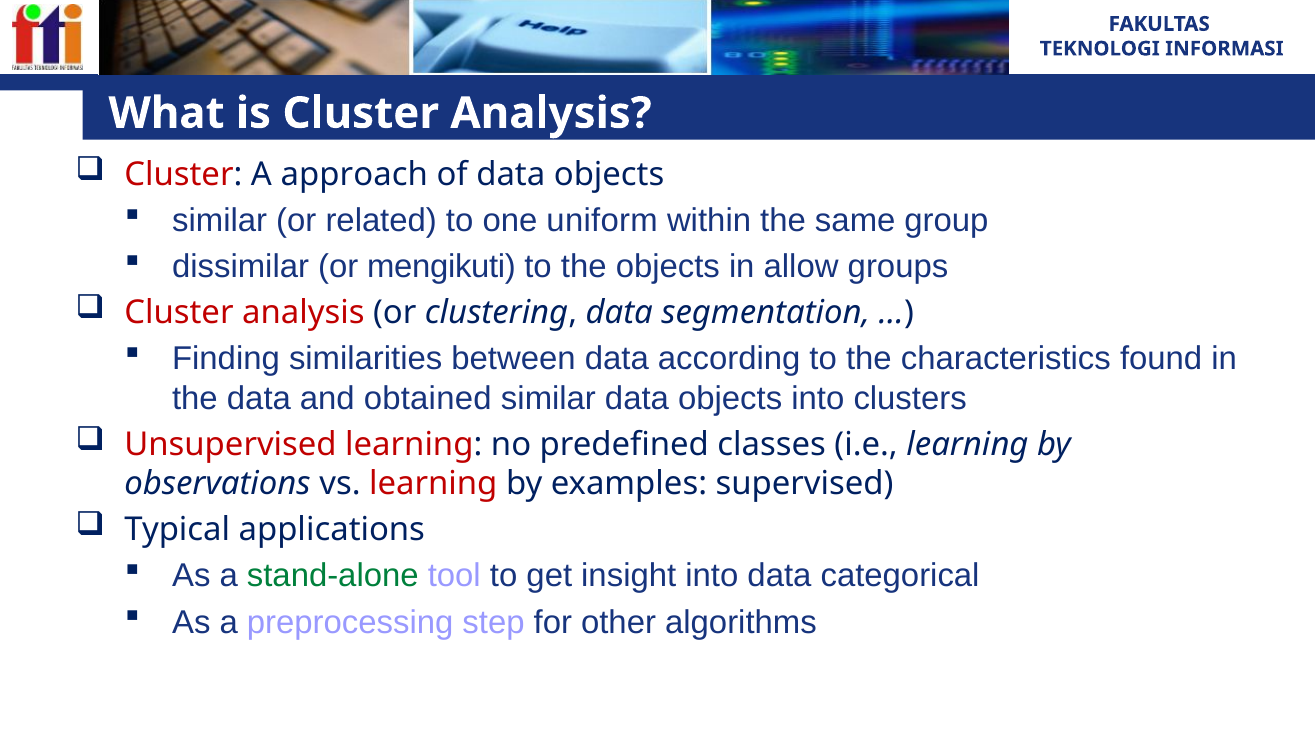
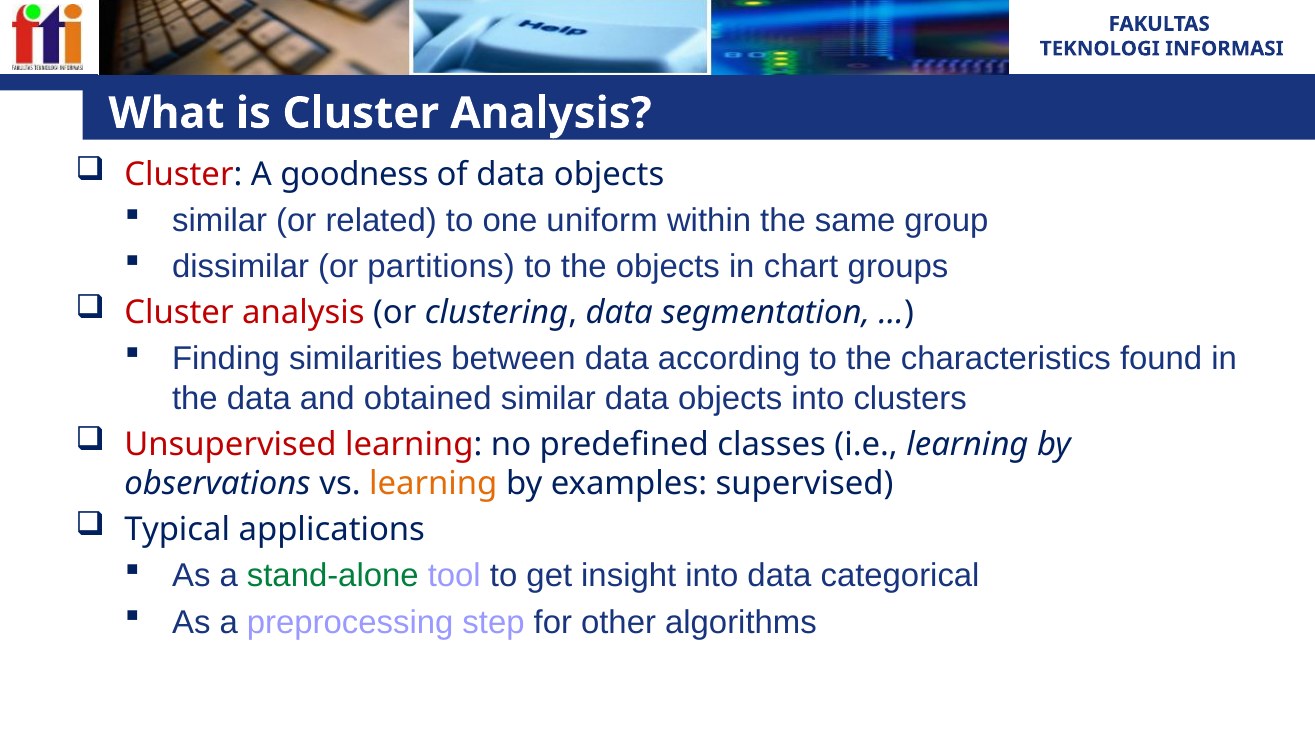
approach: approach -> goodness (354, 175)
mengikuti: mengikuti -> partitions (441, 267)
allow: allow -> chart (801, 267)
learning colour: red -> orange (433, 484)
